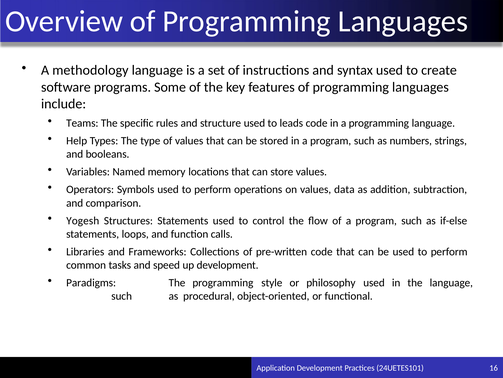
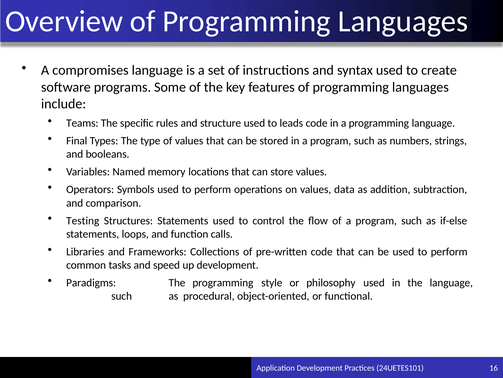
methodology: methodology -> compromises (90, 70)
Help: Help -> Final (77, 141)
Yogesh: Yogesh -> Testing (83, 220)
